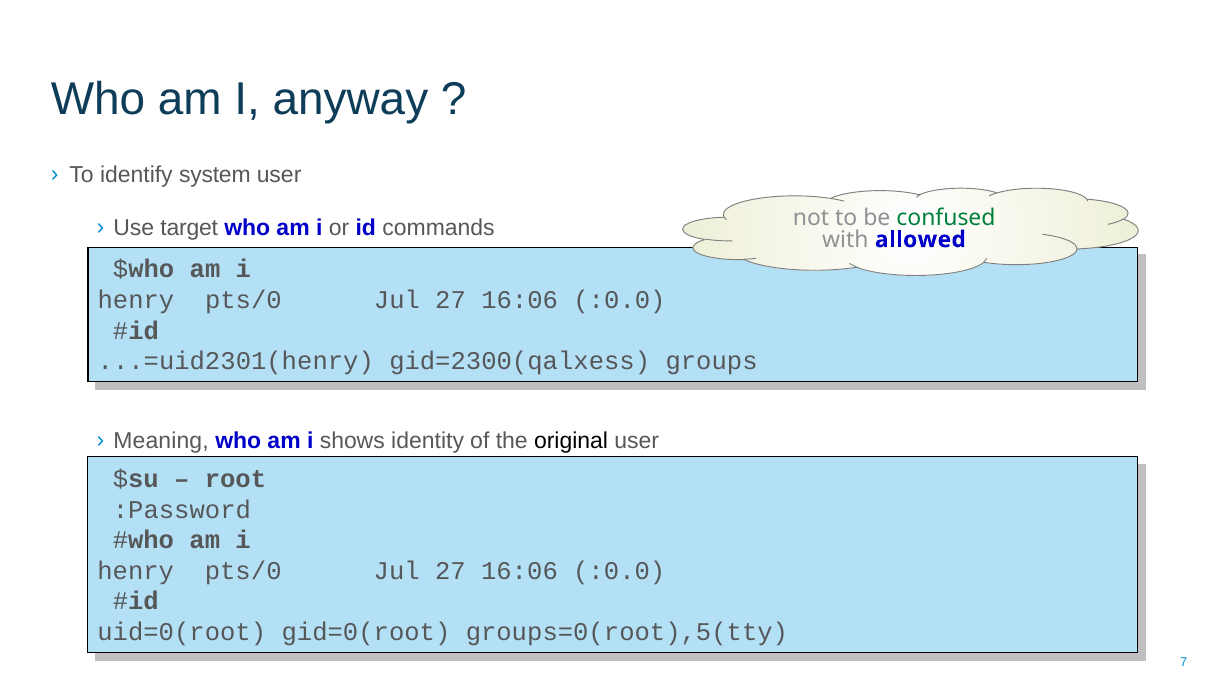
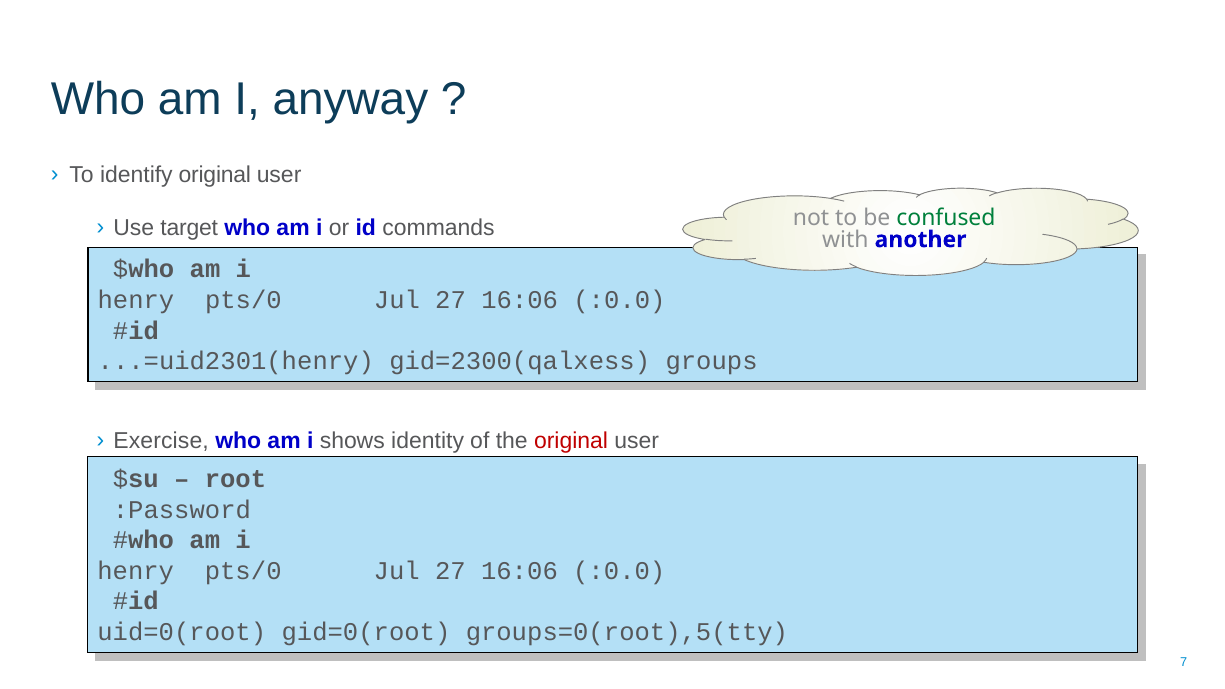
identify system: system -> original (215, 175)
allowed: allowed -> another (921, 240)
Meaning: Meaning -> Exercise (161, 441)
original colour: black -> red (571, 441)
